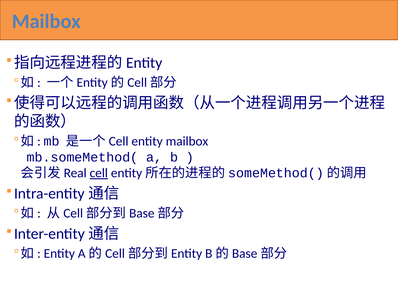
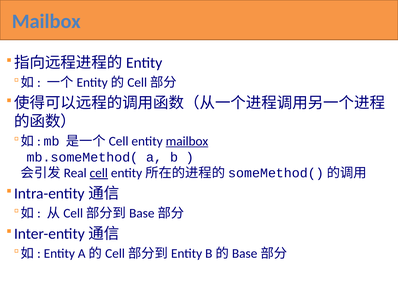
mailbox underline: none -> present (187, 142)
